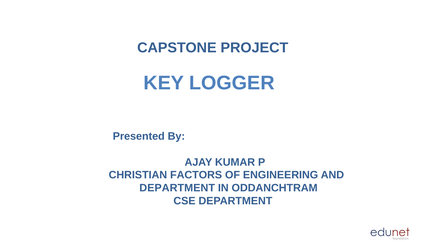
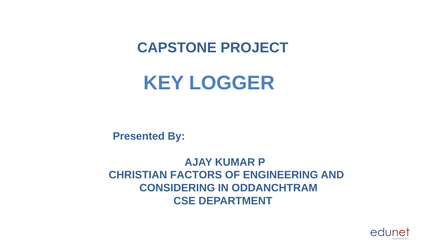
DEPARTMENT: DEPARTMENT -> CONSIDERING (177, 188)
